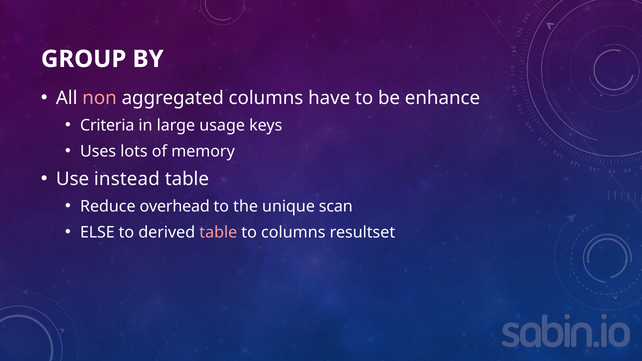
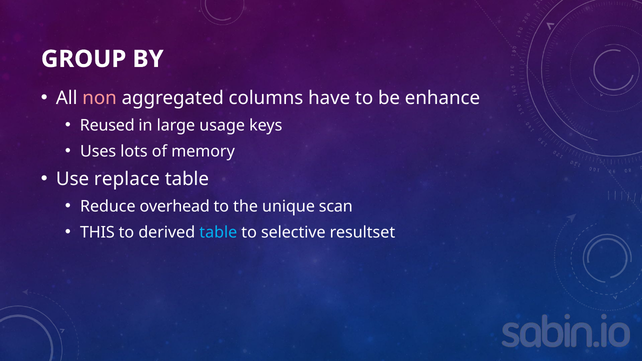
Criteria: Criteria -> Reused (107, 125)
instead: instead -> replace (127, 179)
ELSE: ELSE -> THIS (97, 232)
table colour: pink -> light blue (218, 232)
to columns: columns -> selective (293, 232)
